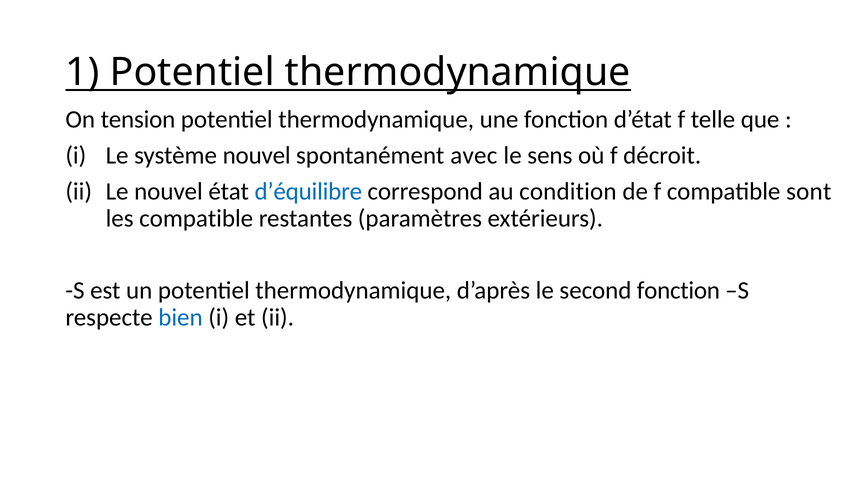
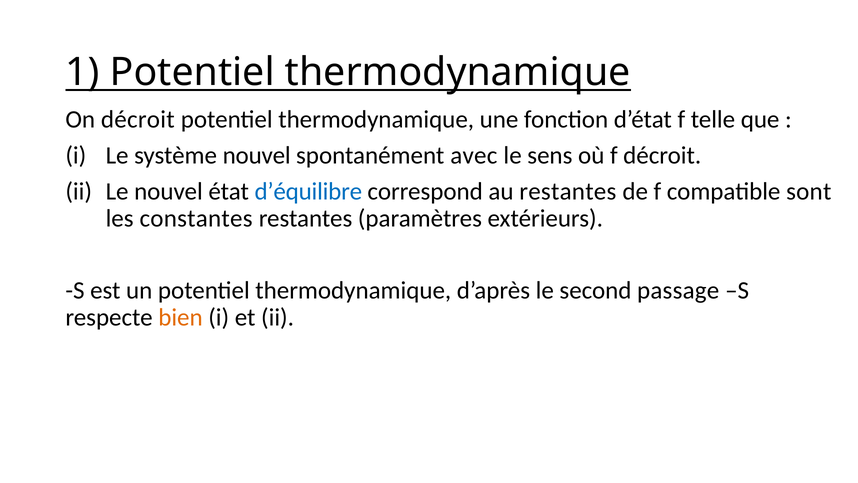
On tension: tension -> décroit (138, 119)
au condition: condition -> restantes (568, 191)
les compatible: compatible -> constantes (196, 218)
second fonction: fonction -> passage (678, 290)
bien colour: blue -> orange (180, 317)
